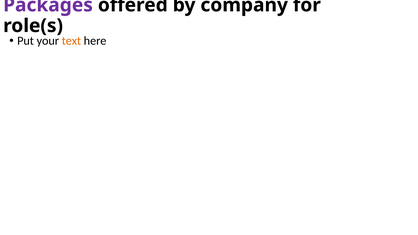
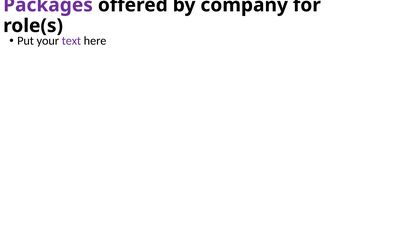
text colour: orange -> purple (71, 41)
